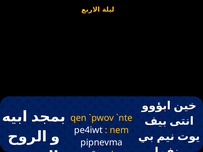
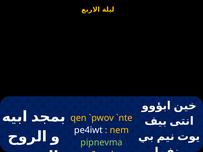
pipnevma colour: white -> light green (101, 143)
